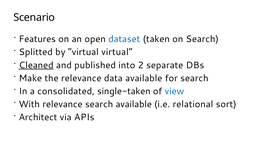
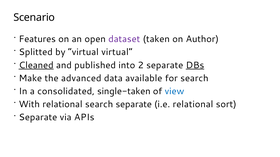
dataset colour: blue -> purple (124, 39)
on Search: Search -> Author (202, 39)
DBs underline: none -> present (195, 65)
the relevance: relevance -> advanced (81, 78)
With relevance: relevance -> relational (62, 105)
search available: available -> separate (134, 105)
Architect: Architect -> Separate (38, 118)
